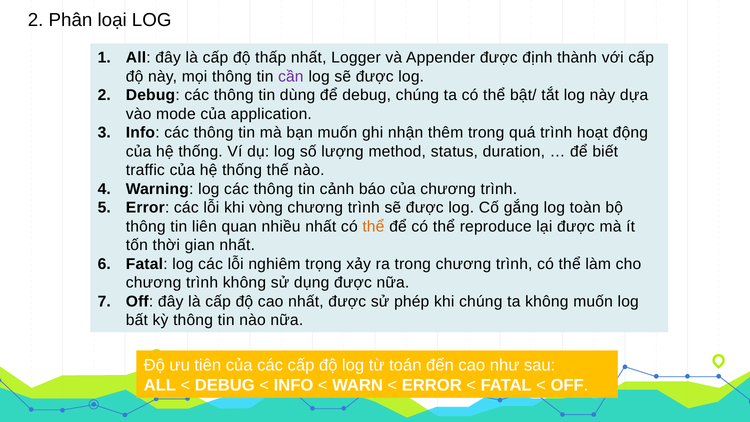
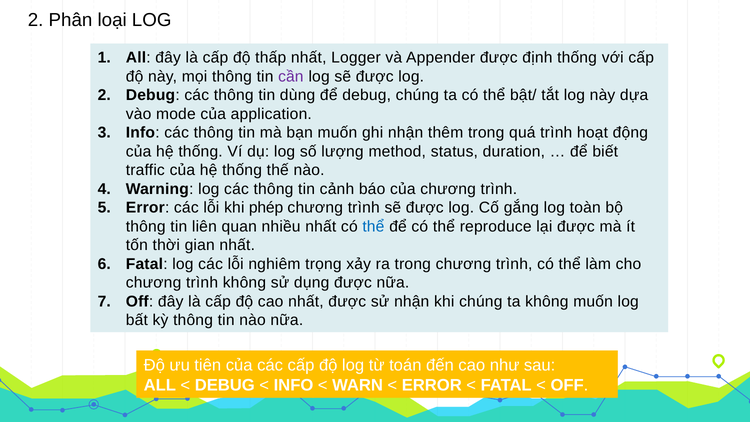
định thành: thành -> thống (577, 58)
vòng: vòng -> phép (266, 208)
thể colour: orange -> blue (373, 226)
sử phép: phép -> nhận (412, 301)
